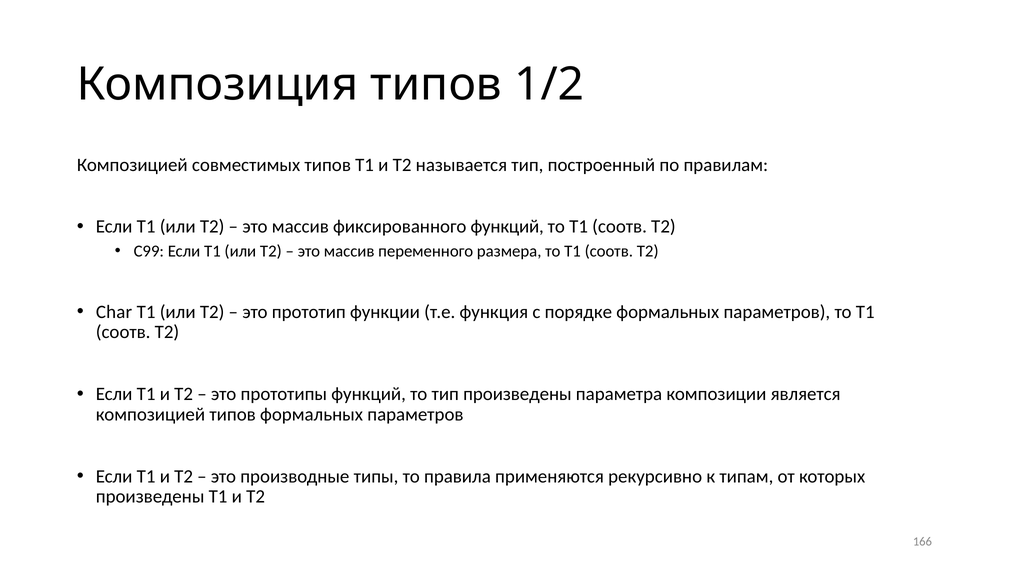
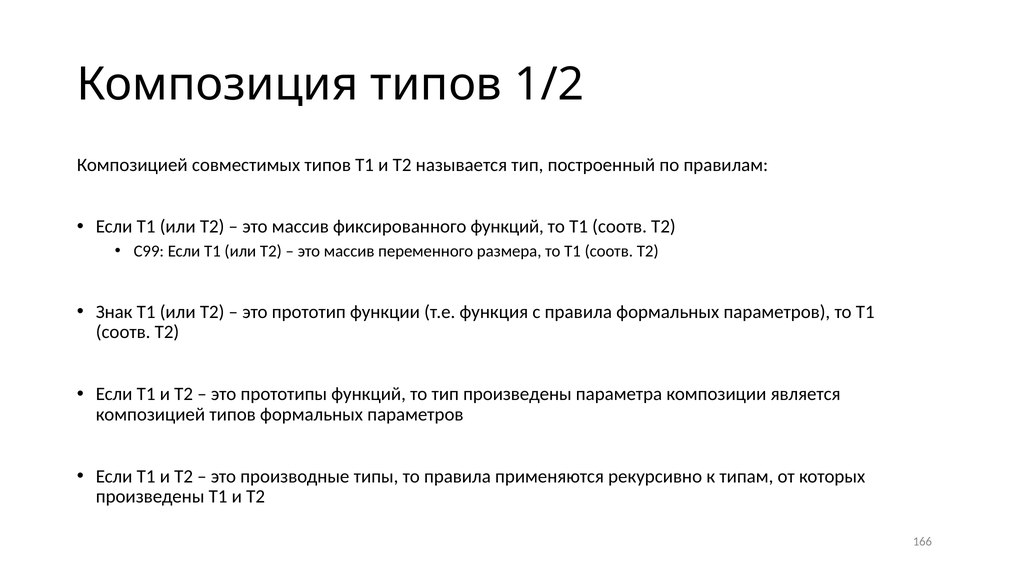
Char: Char -> Знак (114, 312)
с порядке: порядке -> правила (578, 312)
